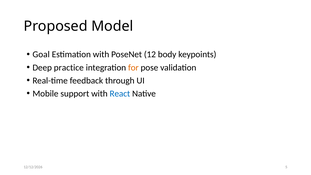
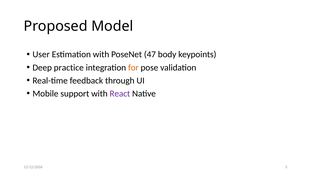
Goal: Goal -> User (41, 54)
12: 12 -> 47 (150, 54)
React colour: blue -> purple (120, 94)
